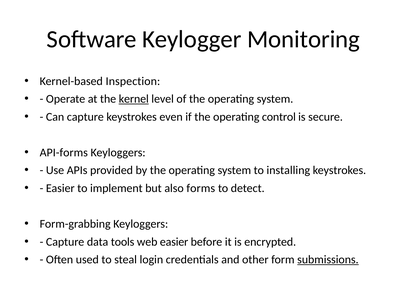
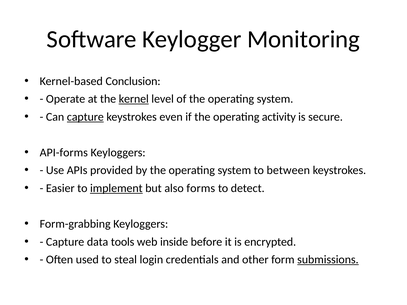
Inspection: Inspection -> Conclusion (133, 81)
capture underline: none -> present (85, 117)
control: control -> activity (279, 117)
installing: installing -> between (288, 171)
implement underline: none -> present (116, 188)
web easier: easier -> inside (174, 242)
